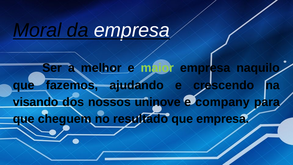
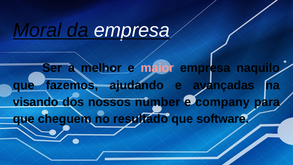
maior colour: light green -> pink (157, 68)
crescendo: crescendo -> avançadas (224, 85)
uninove: uninove -> number (158, 102)
que empresa: empresa -> software (223, 119)
